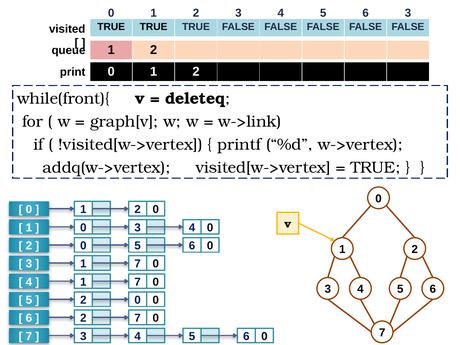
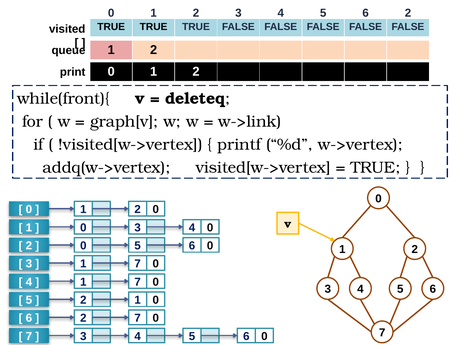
6 3: 3 -> 2 (408, 13)
0: 0 -> 1 (138, 300)
